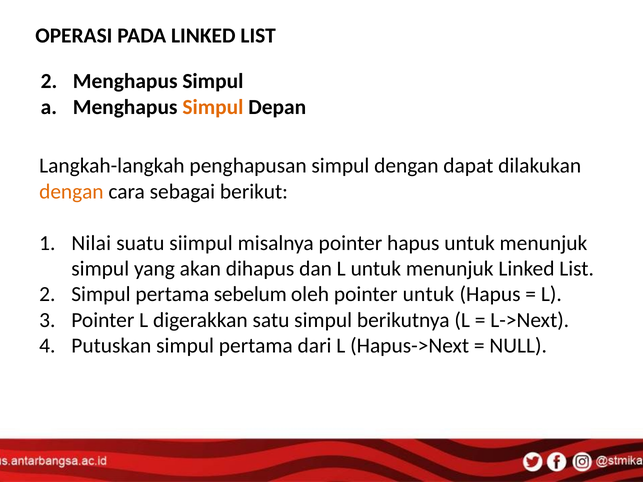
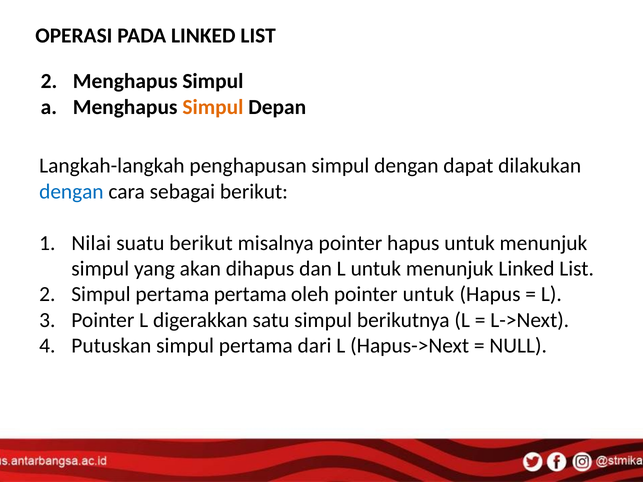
dengan colour: orange -> blue (71, 192)
suatu siimpul: siimpul -> berikut (201, 243)
pertama sebelum: sebelum -> pertama (250, 295)
